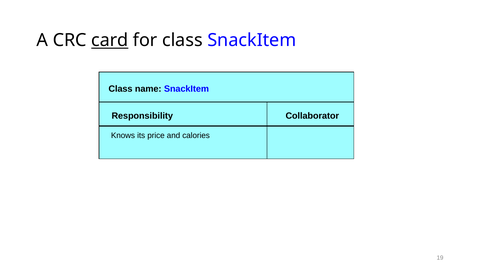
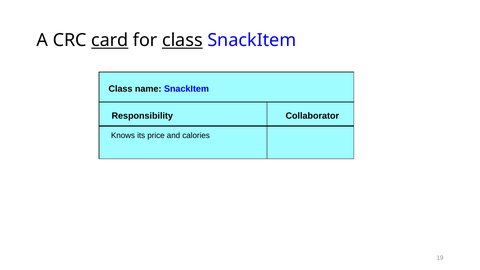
class underline: none -> present (182, 40)
